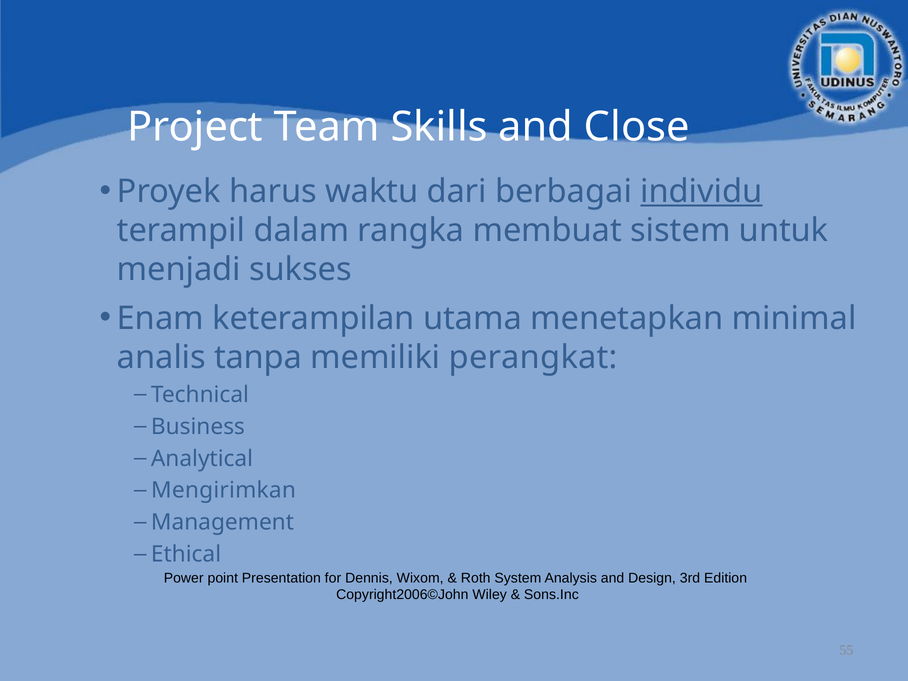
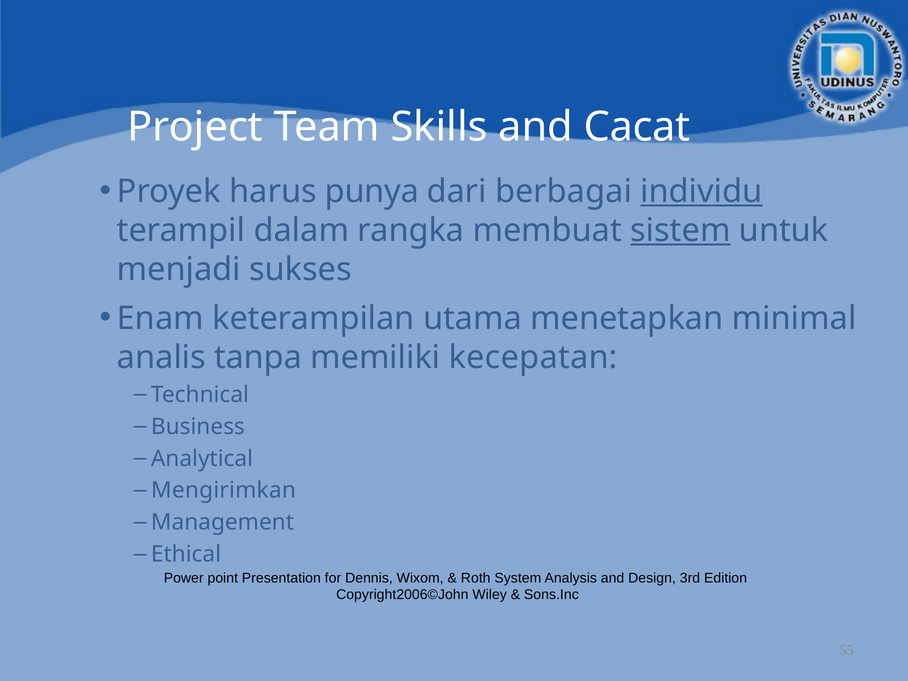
Close: Close -> Cacat (637, 127)
waktu: waktu -> punya (372, 191)
sistem underline: none -> present (680, 231)
perangkat: perangkat -> kecepatan (533, 357)
